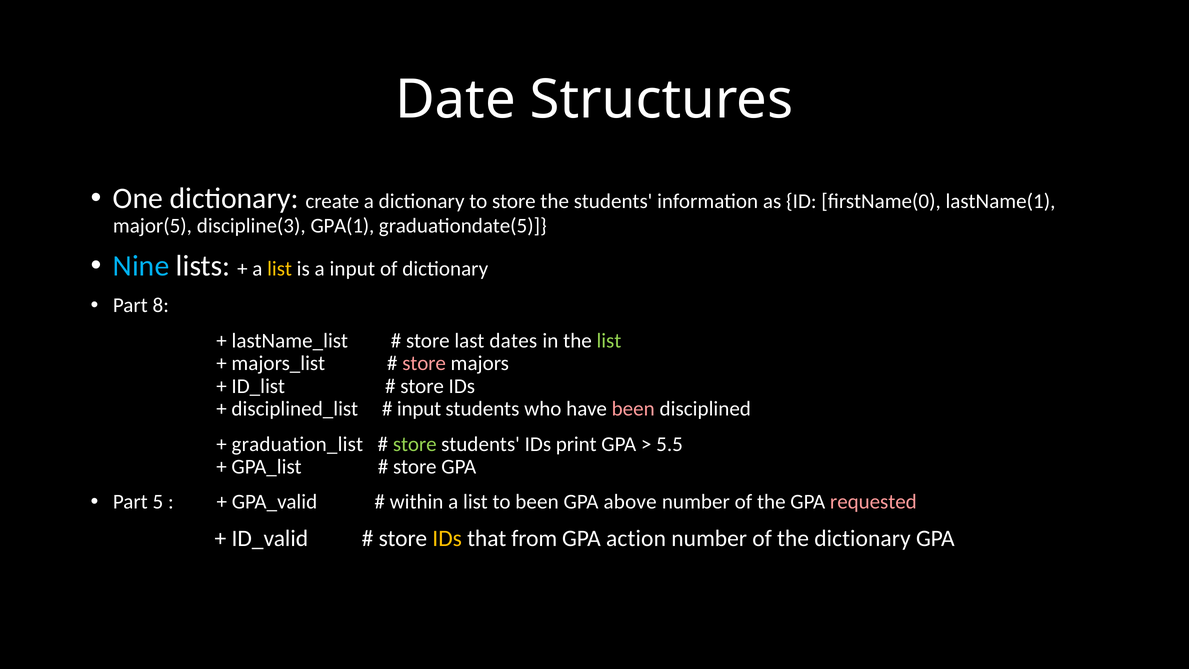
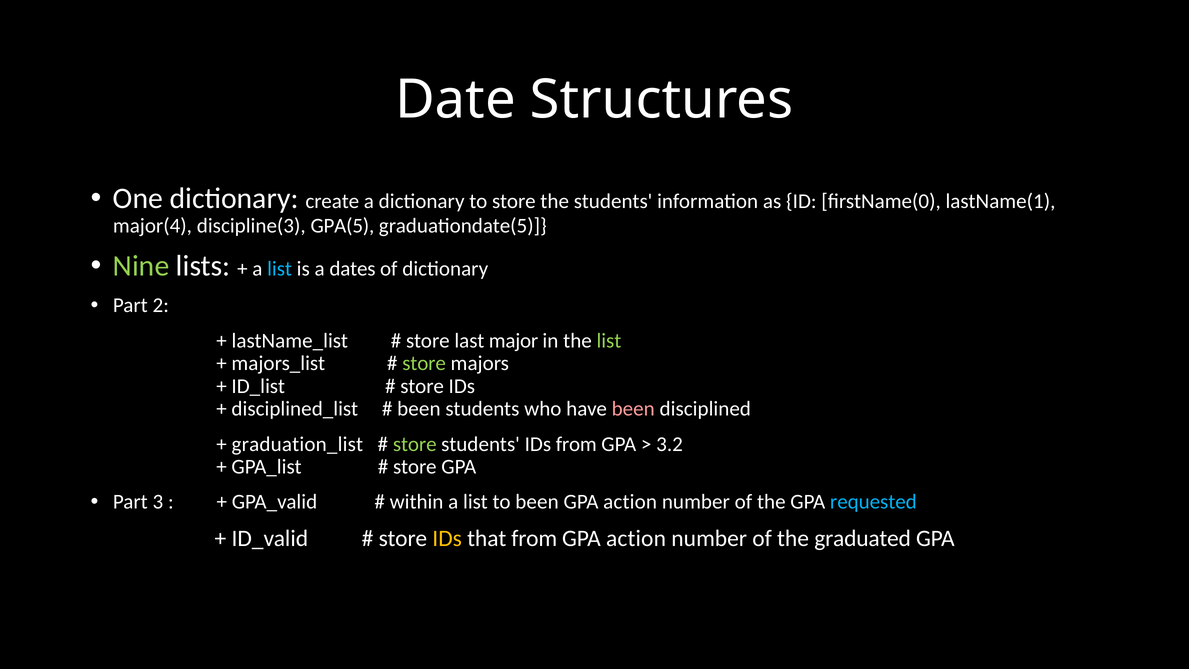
major(5: major(5 -> major(4 (152, 226)
GPA(1: GPA(1 -> GPA(5 (342, 226)
Nine colour: light blue -> light green (141, 266)
list colour: yellow -> light blue (280, 268)
a input: input -> dates (352, 268)
8: 8 -> 2 (161, 305)
dates: dates -> major (514, 341)
store colour: pink -> light green (424, 363)
input: input -> been (419, 409)
IDs print: print -> from (576, 444)
5.5: 5.5 -> 3.2 (670, 444)
5: 5 -> 3 (158, 502)
above: above -> action (630, 502)
requested colour: pink -> light blue (873, 502)
the dictionary: dictionary -> graduated (863, 538)
